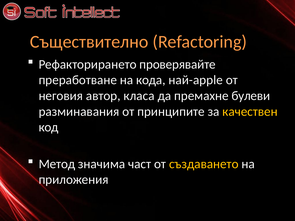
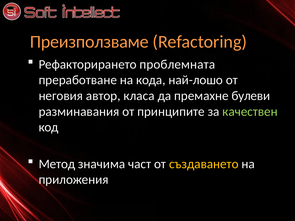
Съществително: Съществително -> Преизползваме (89, 42)
проверявайте: проверявайте -> проблемната (177, 64)
най-apple: най-apple -> най-лошо (196, 80)
качествен colour: yellow -> light green (250, 112)
